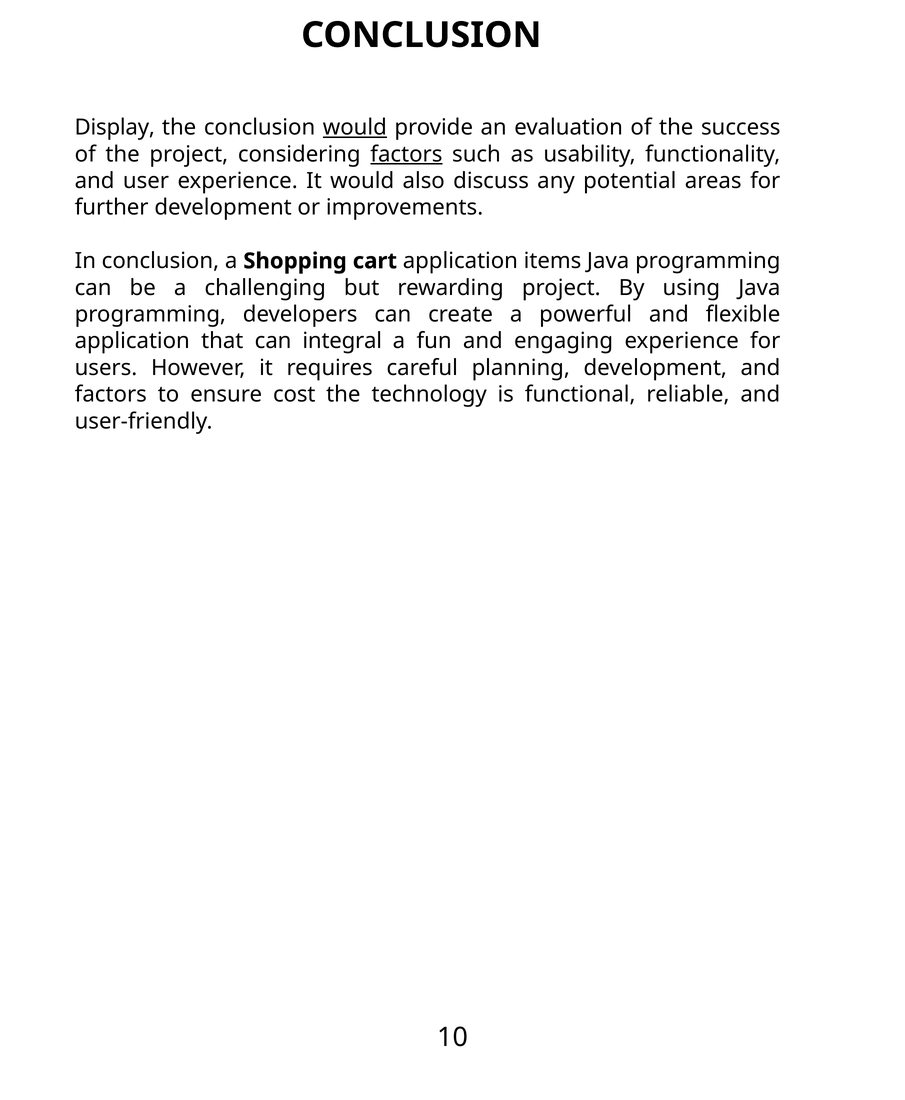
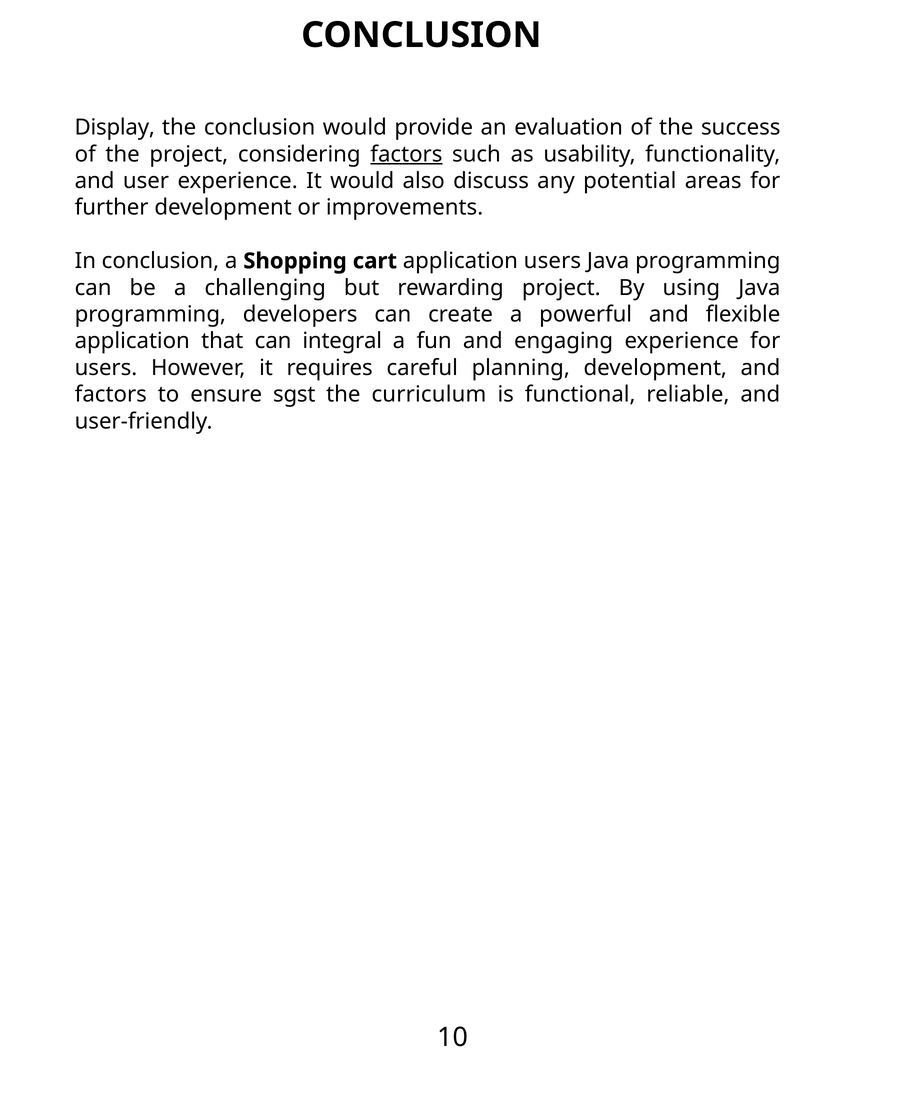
would underline: present -> none (355, 127)
application items: items -> users (552, 261)
cost: cost -> sgst (294, 394)
technology: technology -> curriculum (429, 394)
